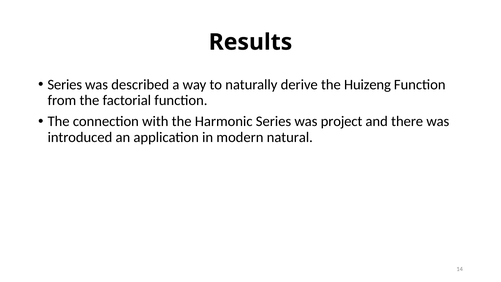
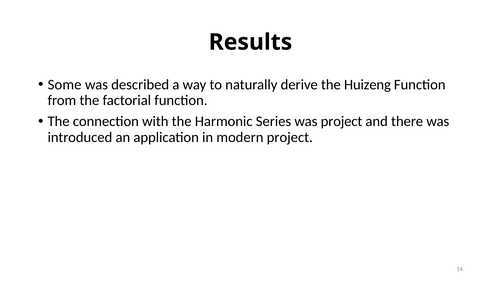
Series: Series -> Some (65, 85)
modern natural: natural -> project (290, 137)
